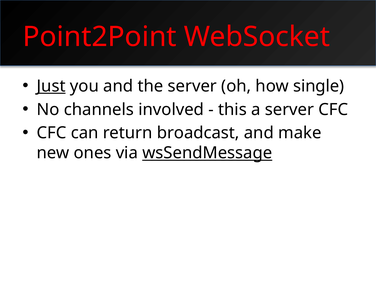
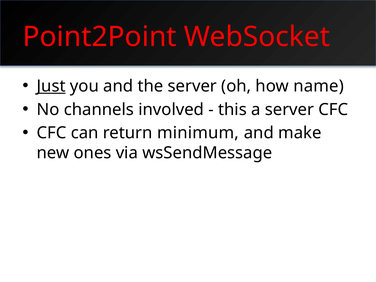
single: single -> name (319, 86)
broadcast: broadcast -> minimum (198, 133)
wsSendMessage underline: present -> none (207, 153)
